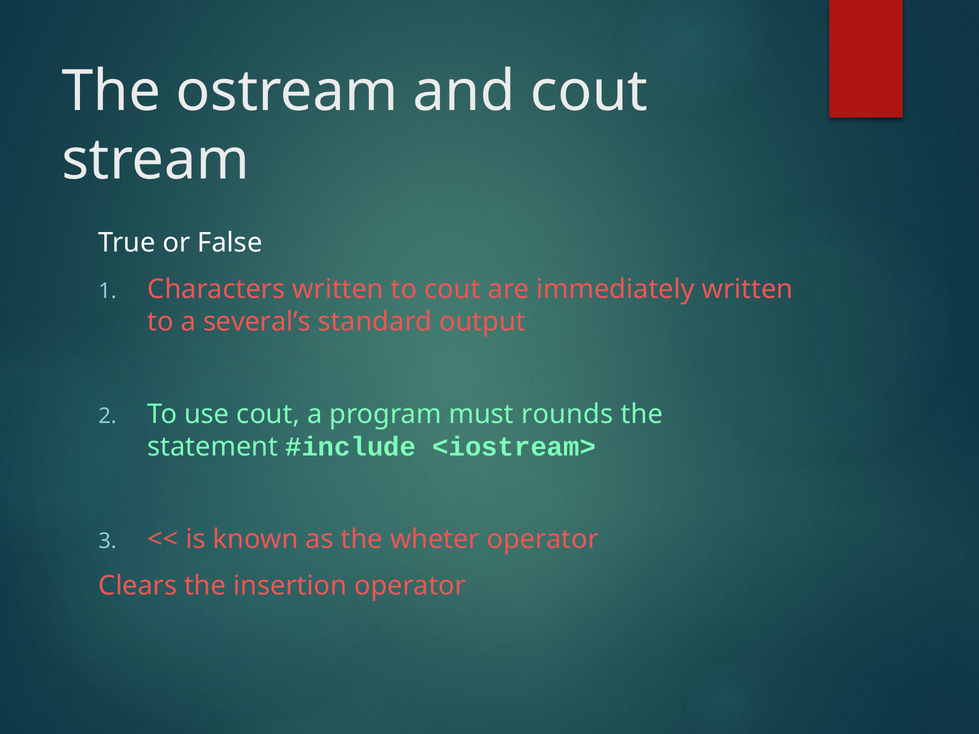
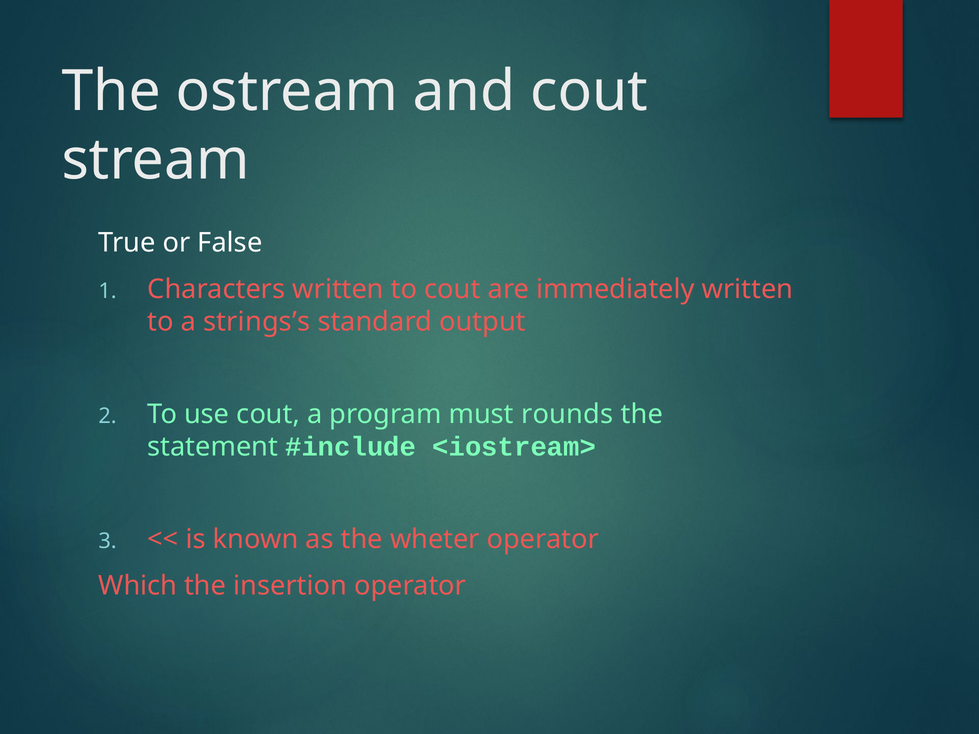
several’s: several’s -> strings’s (257, 322)
Clears: Clears -> Which (138, 586)
